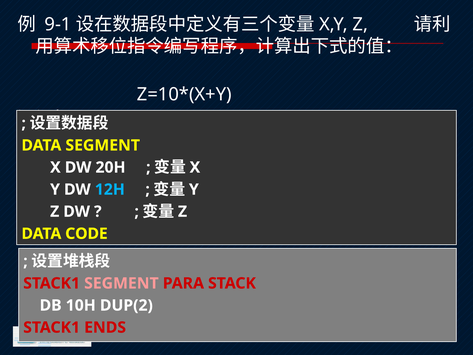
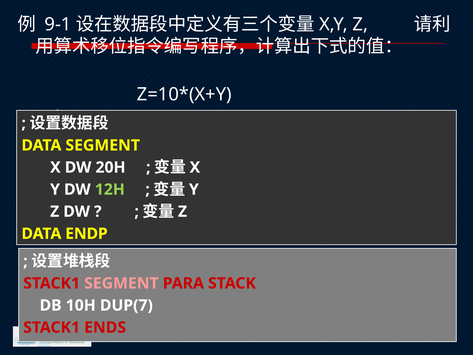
12H colour: light blue -> light green (110, 189)
CODE: CODE -> ENDP (86, 234)
DUP(2: DUP(2 -> DUP(7 (126, 305)
